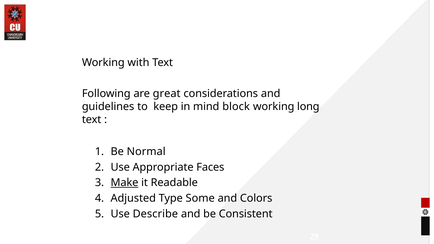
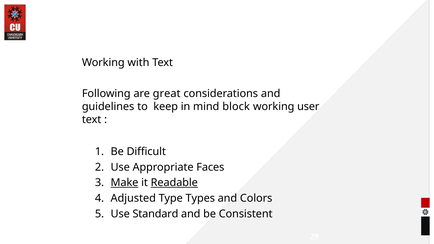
long: long -> user (308, 107)
Normal: Normal -> Difficult (146, 152)
Readable underline: none -> present (174, 183)
Some: Some -> Types (200, 198)
Describe: Describe -> Standard (155, 214)
